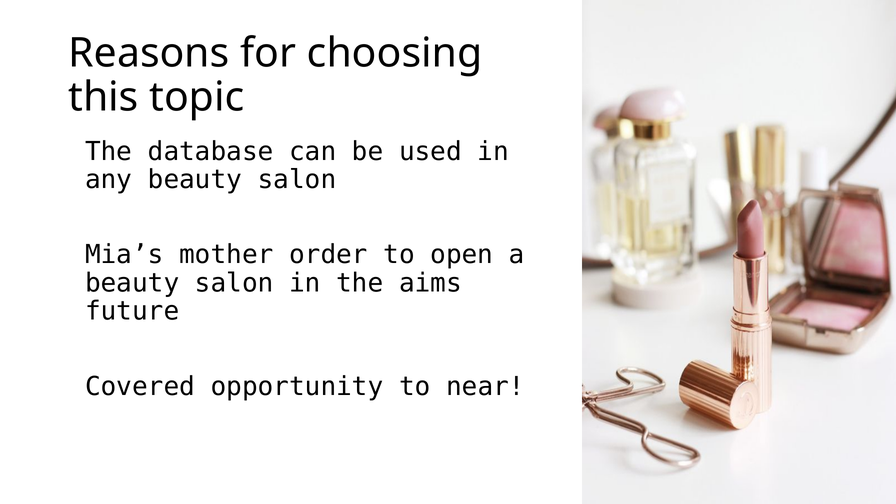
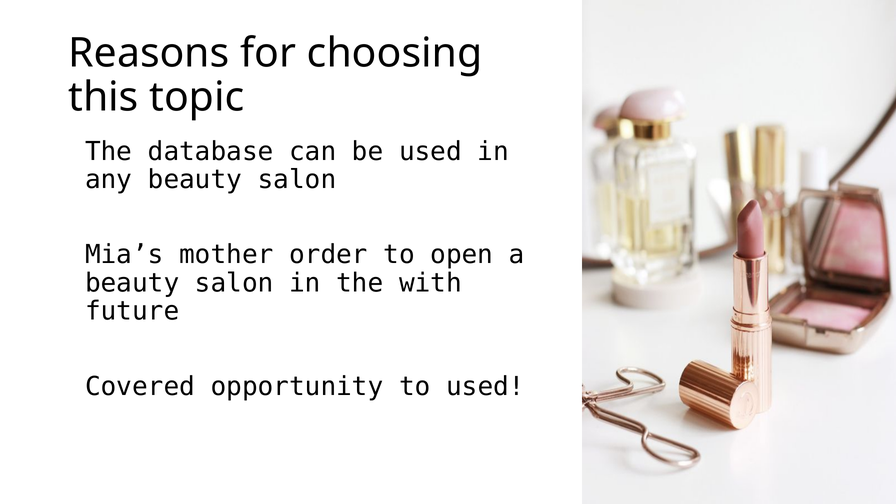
aims: aims -> with (430, 283)
to near: near -> used (485, 386)
